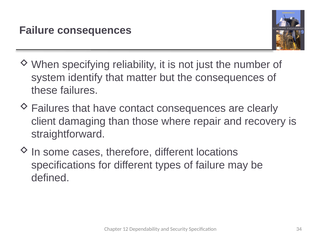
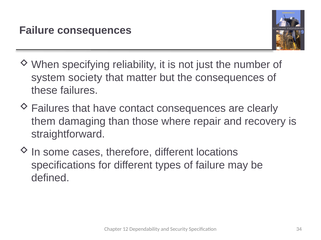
identify: identify -> society (85, 78)
client: client -> them (43, 122)
